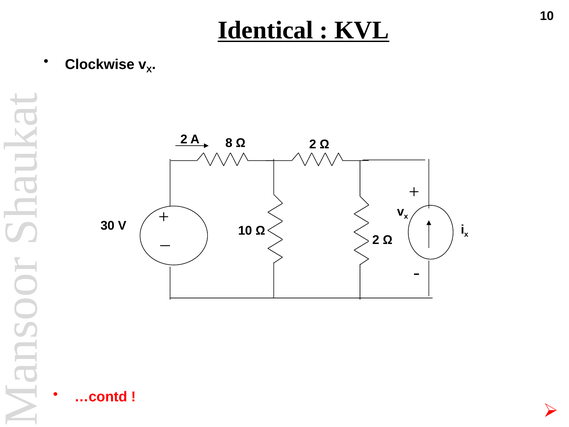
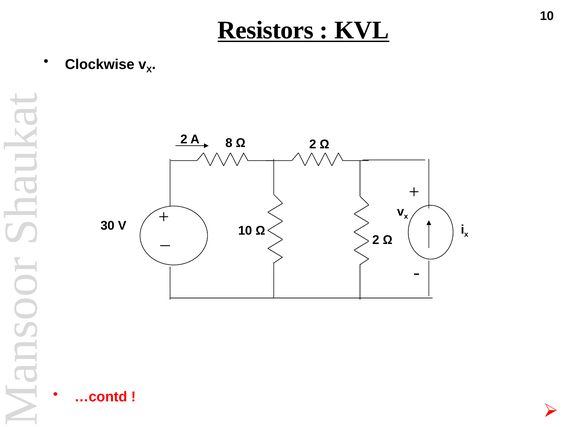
Identical: Identical -> Resistors (266, 30)
